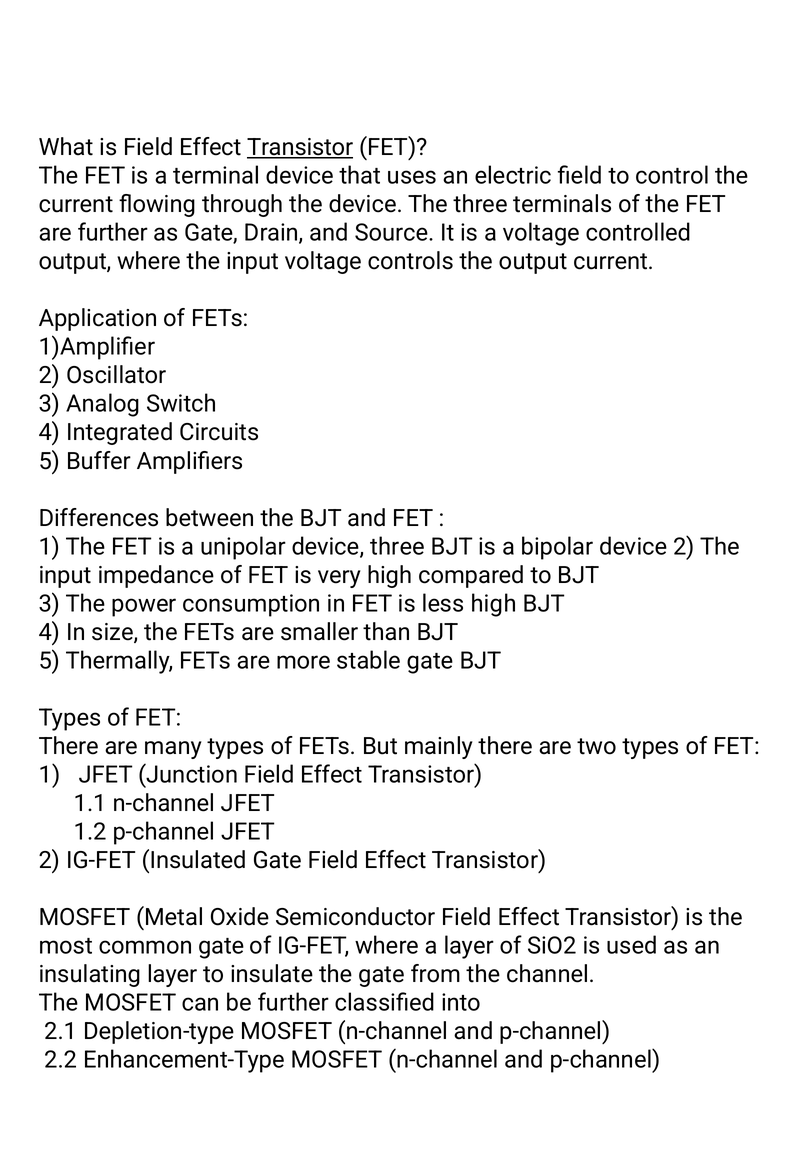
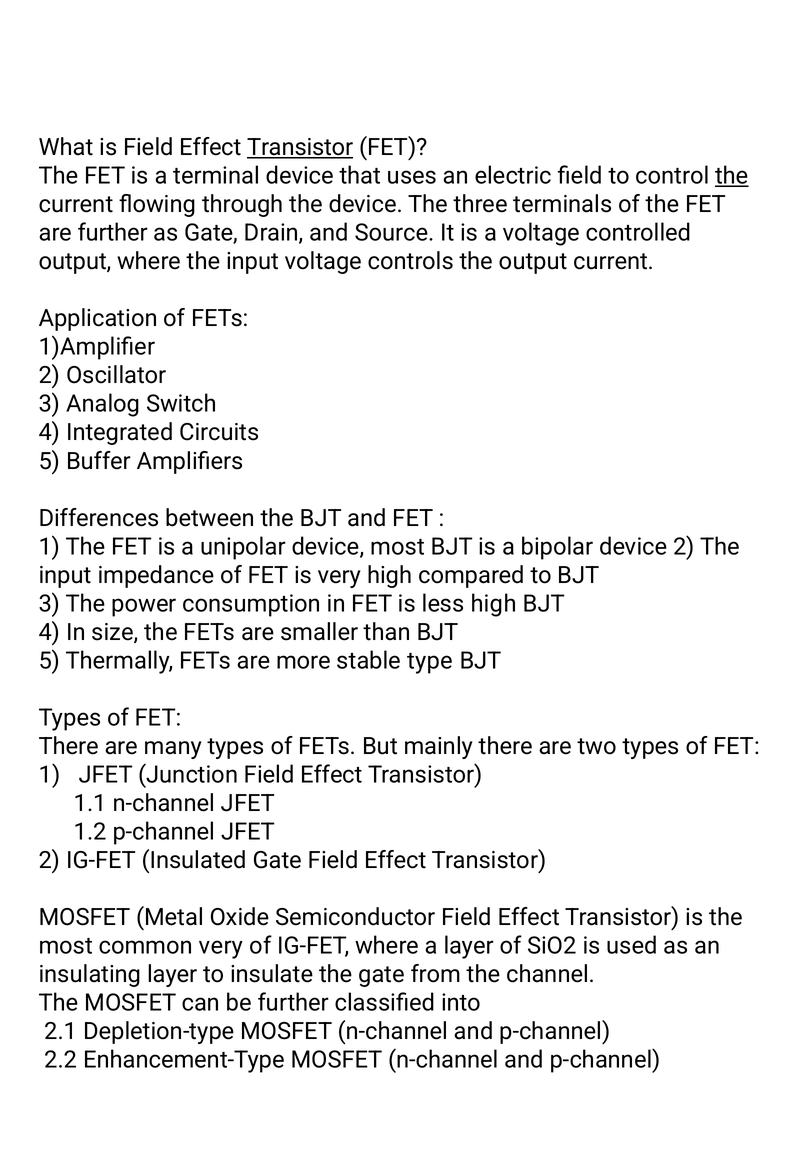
the underline: none -> present (732, 176)
device three: three -> most (398, 547)
stable gate: gate -> type (430, 661)
common gate: gate -> very (221, 947)
